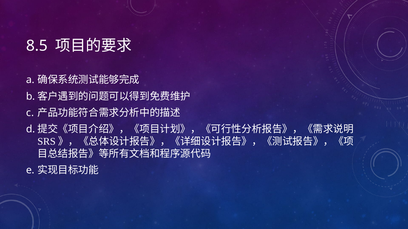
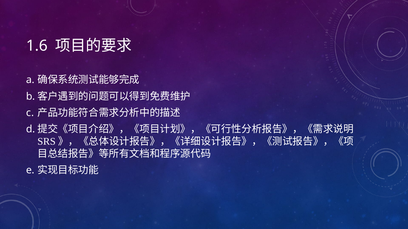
8.5: 8.5 -> 1.6 (37, 46)
